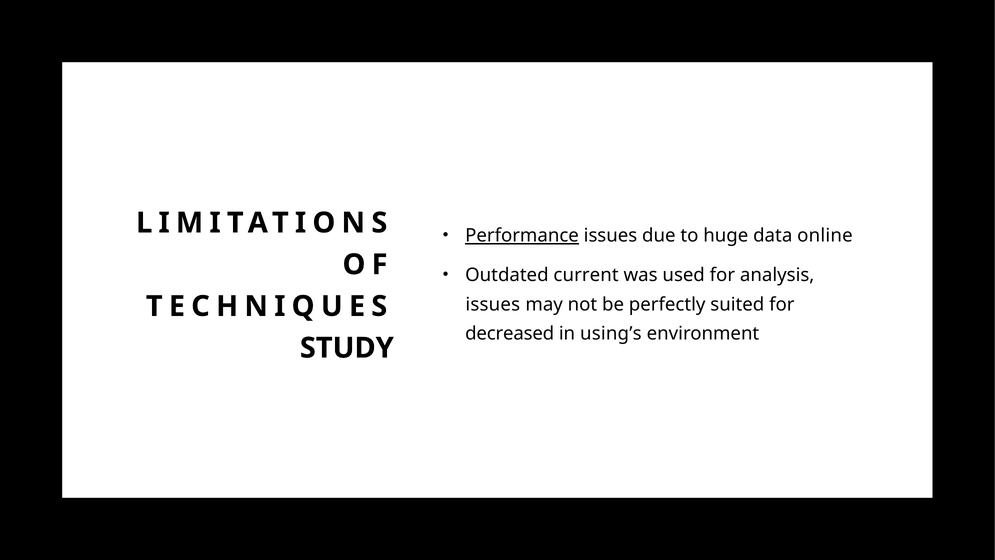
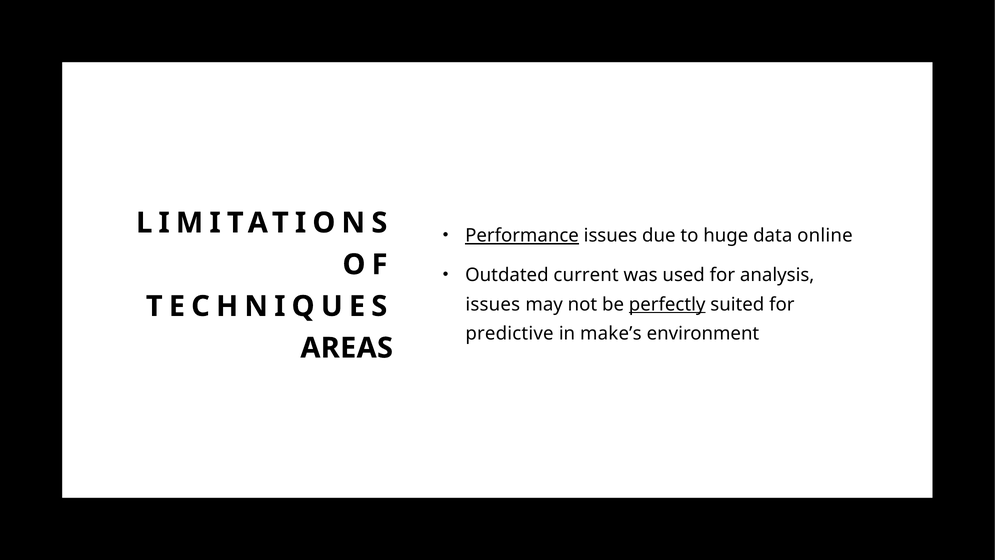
perfectly underline: none -> present (667, 304)
decreased: decreased -> predictive (509, 333)
using’s: using’s -> make’s (611, 333)
STUDY: STUDY -> AREAS (347, 348)
